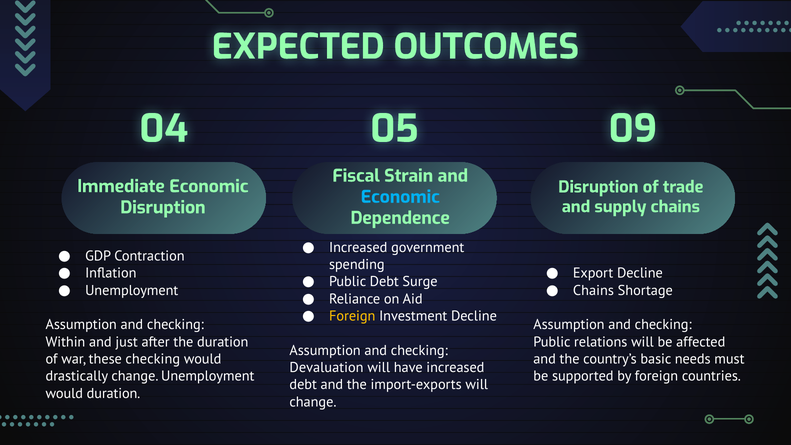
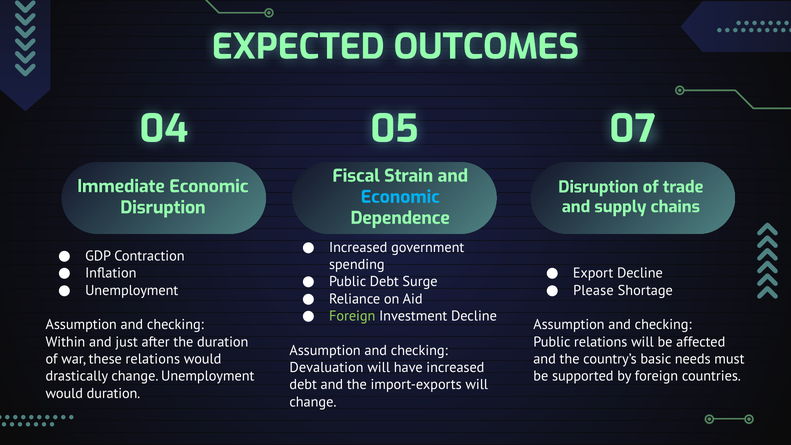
09: 09 -> 07 (633, 129)
Chains: Chains -> Please (593, 290)
Foreign colour: yellow -> light green (352, 316)
these checking: checking -> relations (153, 359)
